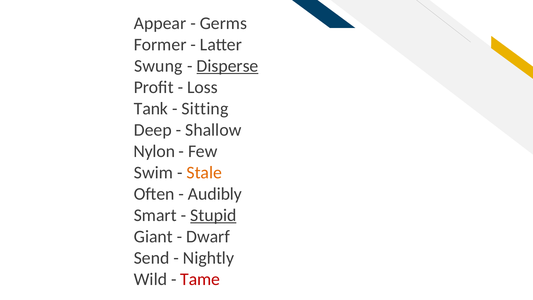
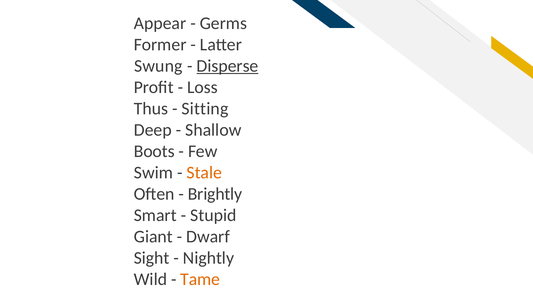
Tank: Tank -> Thus (151, 108)
Nylon: Nylon -> Boots (154, 151)
Audibly: Audibly -> Brightly (215, 194)
Stupid underline: present -> none (213, 215)
Send: Send -> Sight (152, 258)
Tame colour: red -> orange (200, 279)
